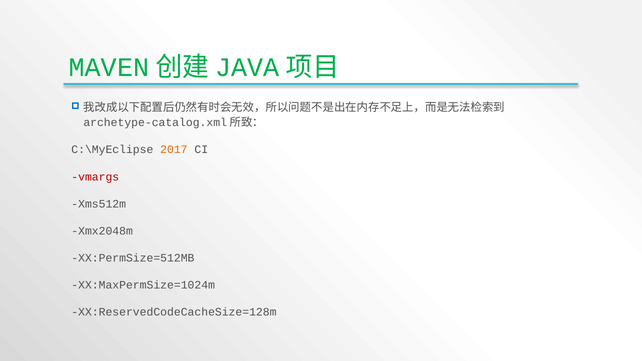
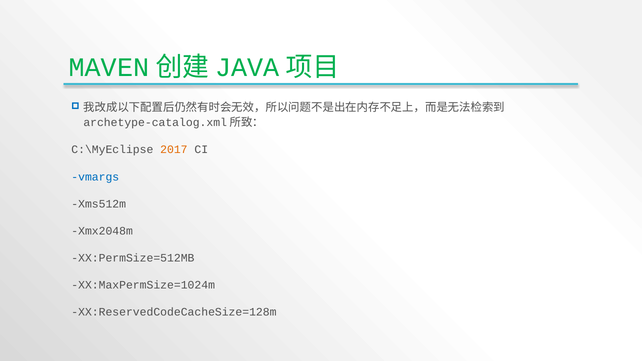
vmargs colour: red -> blue (95, 177)
